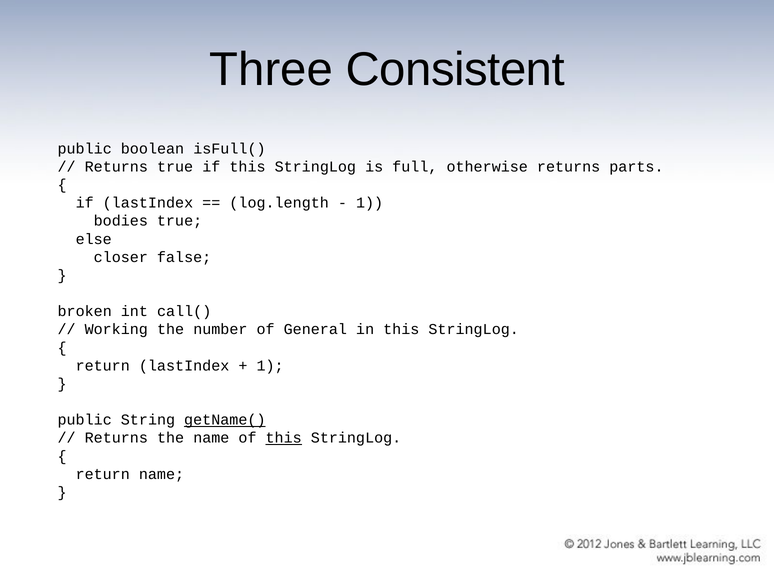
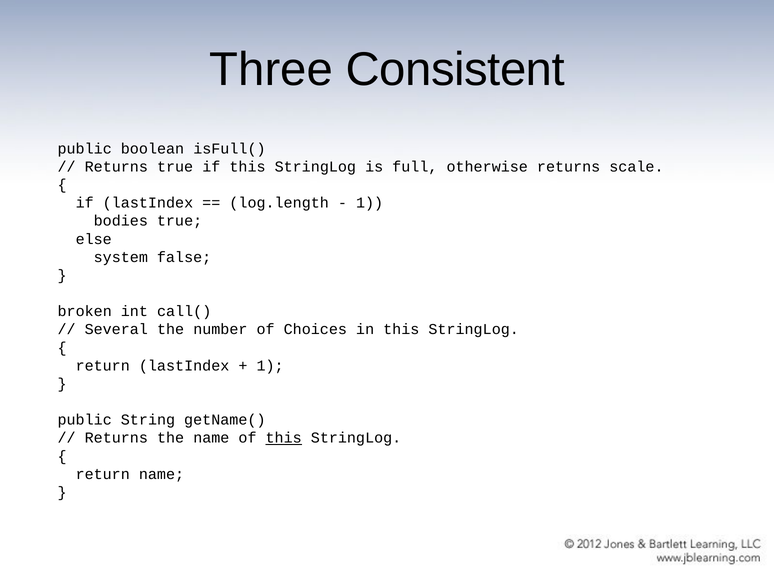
parts: parts -> scale (636, 167)
closer: closer -> system (121, 257)
Working: Working -> Several (116, 329)
General: General -> Choices (315, 329)
getName( underline: present -> none (225, 420)
